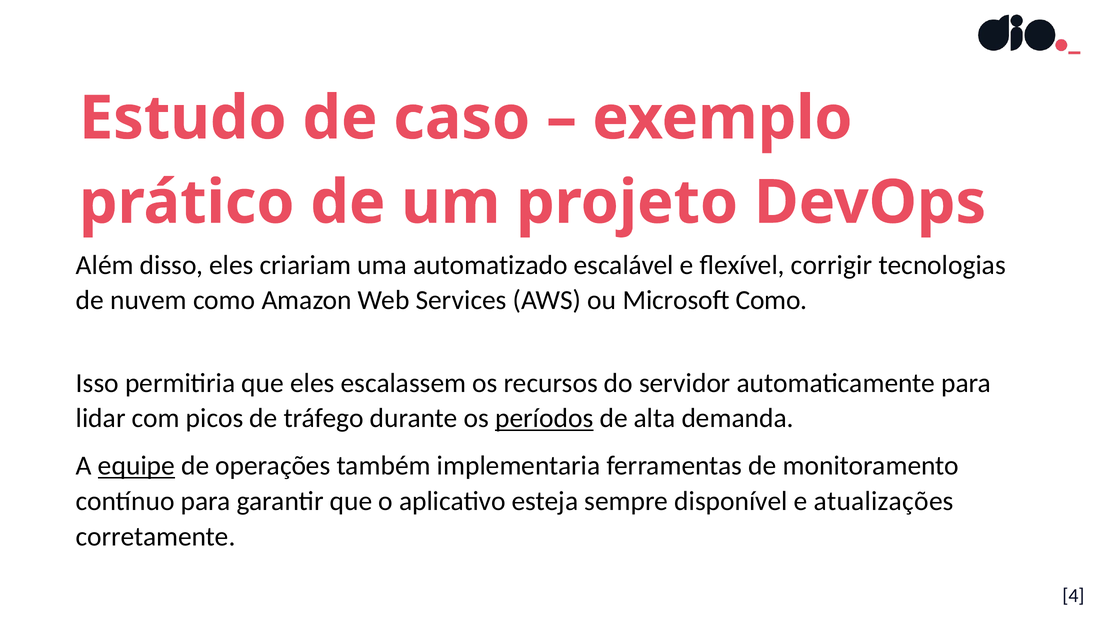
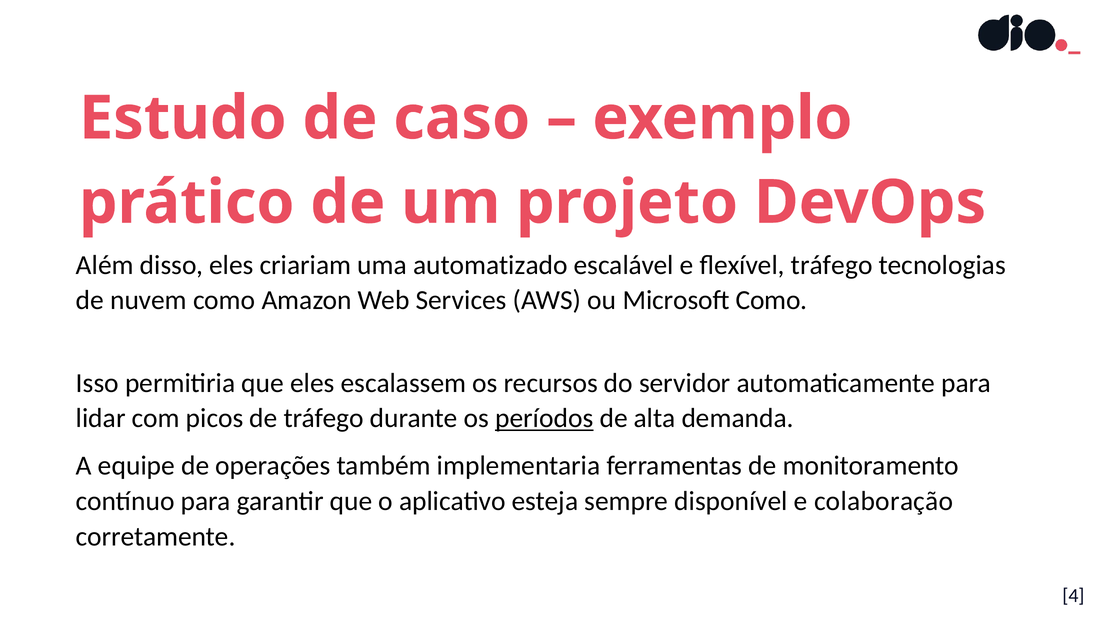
flexível corrigir: corrigir -> tráfego (832, 265)
equipe underline: present -> none (136, 466)
atualizações: atualizações -> colaboração (884, 501)
